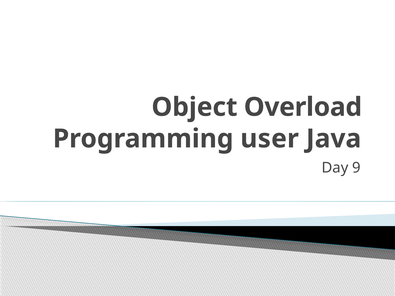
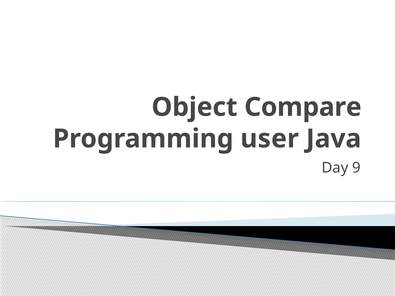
Overload: Overload -> Compare (303, 107)
